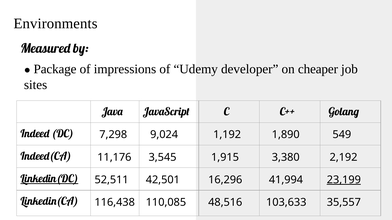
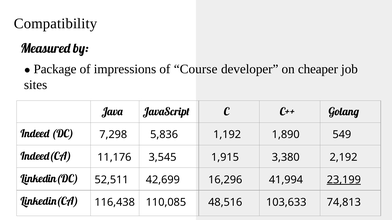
Environments: Environments -> Compatibility (56, 23)
Udemy: Udemy -> Course (196, 69)
9,024: 9,024 -> 5,836 (164, 135)
Linkedin(DC underline: present -> none (49, 179)
42,501: 42,501 -> 42,699 (163, 180)
35,557: 35,557 -> 74,813 (344, 203)
